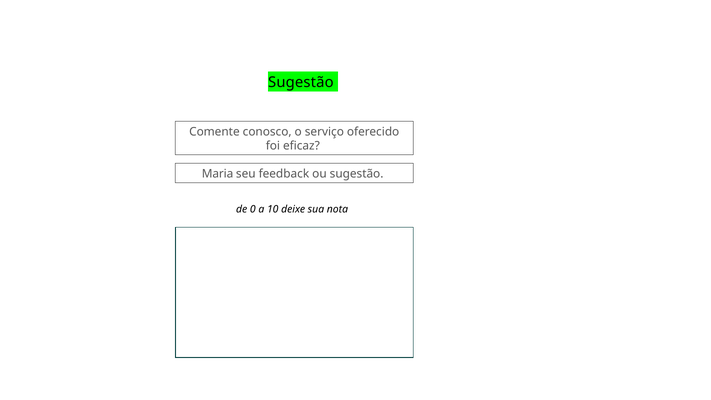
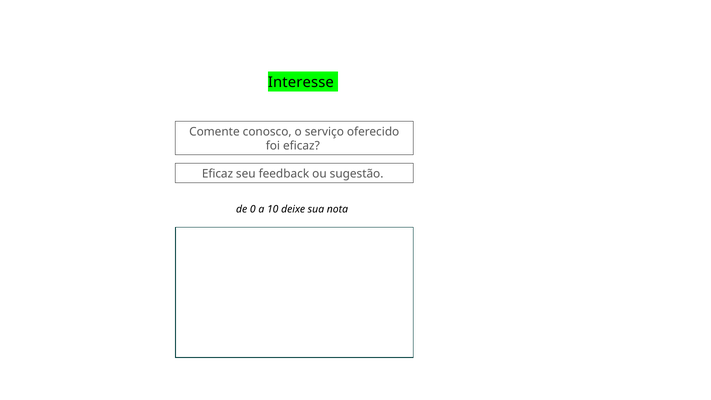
Sugestão: Sugestão -> Interesse (301, 82)
Maria: Maria -> Eficaz (218, 174)
